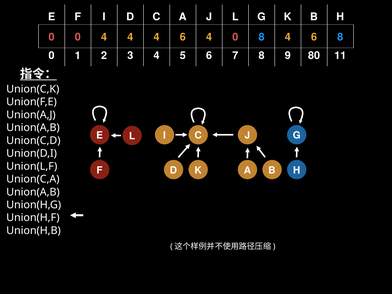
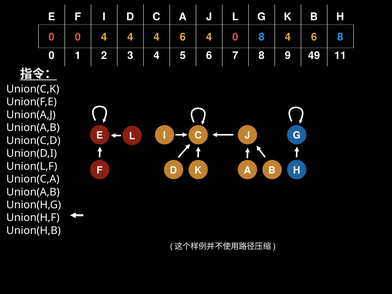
80: 80 -> 49 (314, 55)
